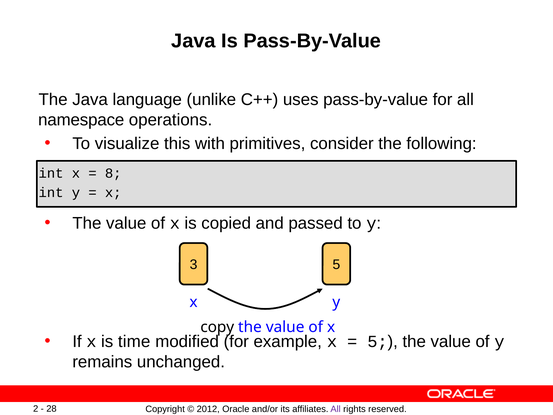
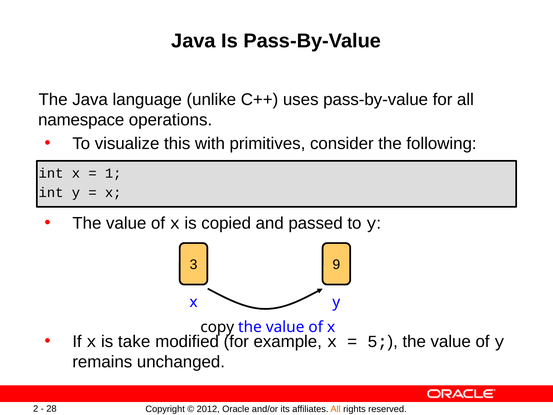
8: 8 -> 1 (113, 173)
3 5: 5 -> 9 (336, 265)
time: time -> take (134, 341)
All colour: purple -> orange (336, 409)
